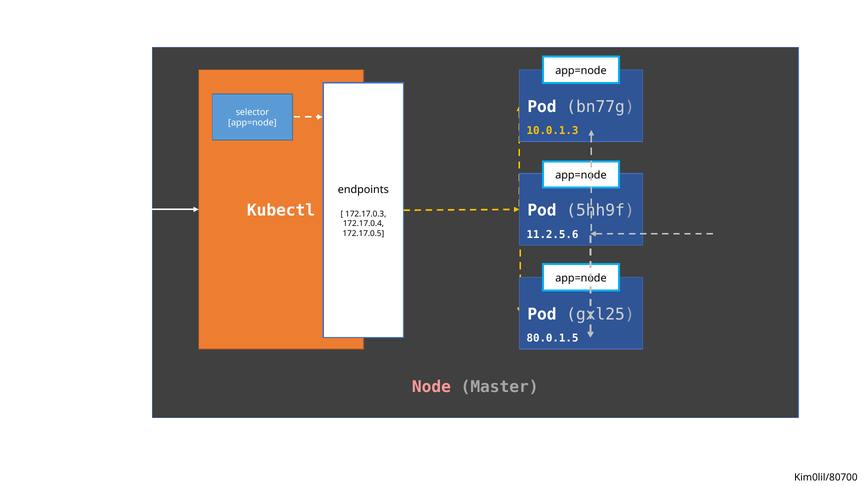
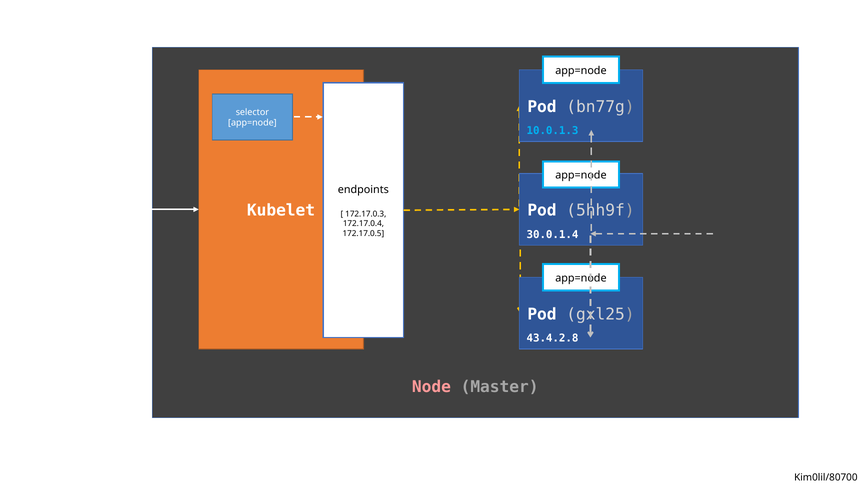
10.0.1.3 colour: yellow -> light blue (552, 131)
Kubectl: Kubectl -> Kubelet (281, 211)
11.2.5.6: 11.2.5.6 -> 30.0.1.4 (552, 234)
80.0.1.5: 80.0.1.5 -> 43.4.2.8 (552, 338)
